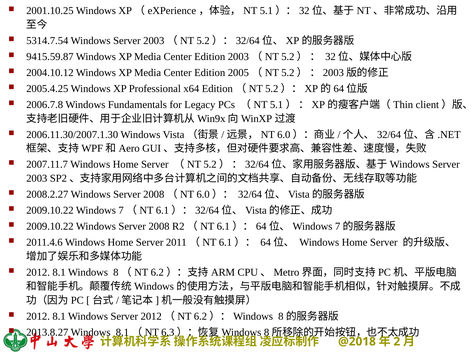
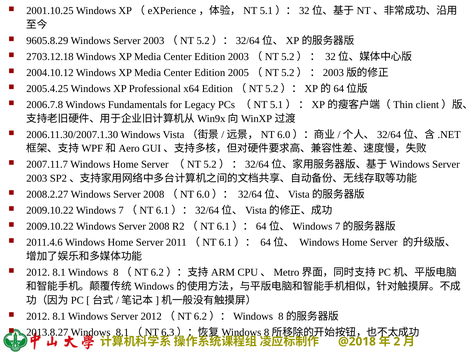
5314.7.54: 5314.7.54 -> 9605.8.29 (47, 41)
9415.59.87: 9415.59.87 -> 2703.12.18 (50, 57)
